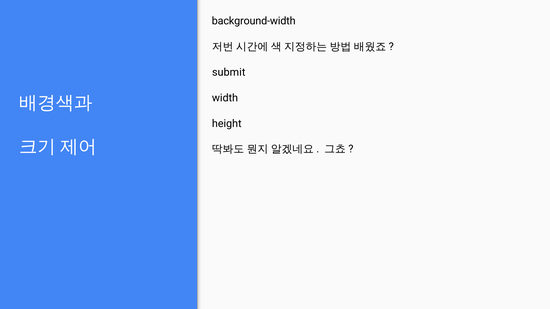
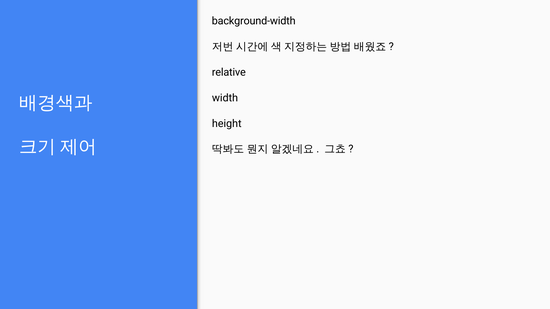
submit: submit -> relative (229, 72)
